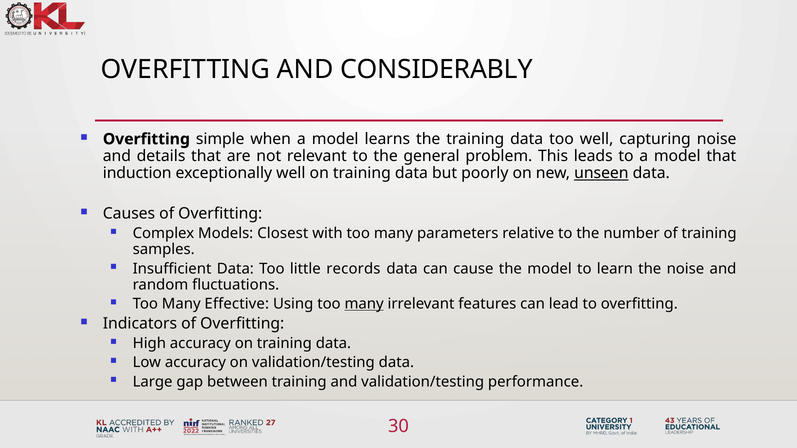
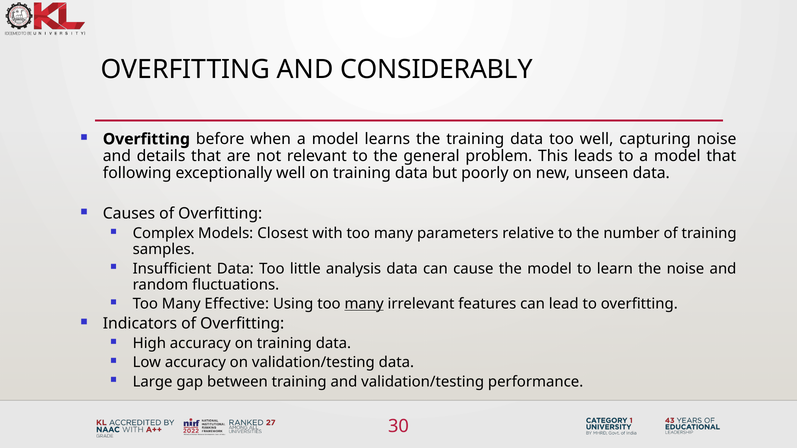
simple: simple -> before (220, 139)
induction: induction -> following (137, 173)
unseen underline: present -> none (601, 173)
records: records -> analysis (354, 269)
